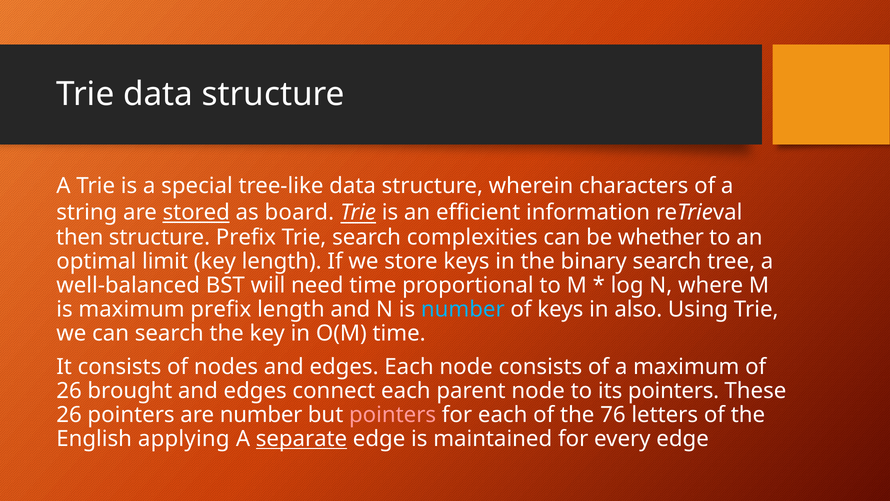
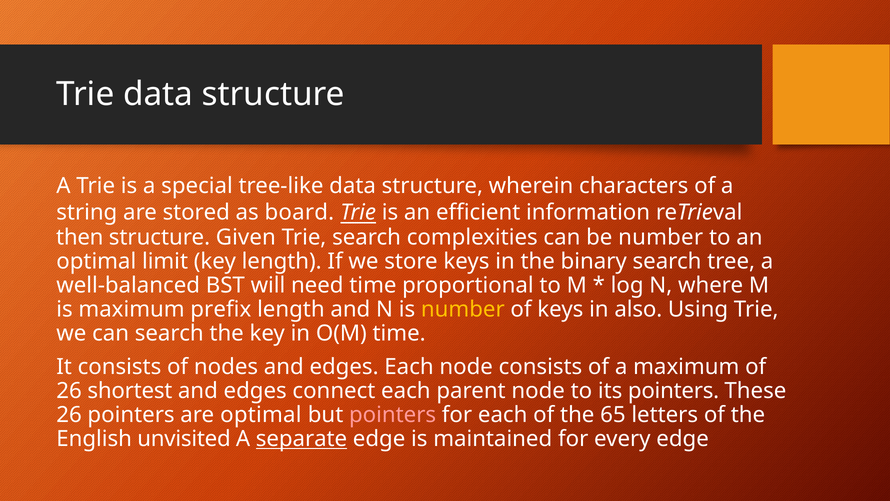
stored underline: present -> none (196, 212)
structure Prefix: Prefix -> Given (246, 237)
be whether: whether -> number (661, 237)
number colour: light blue -> yellow (463, 309)
brought: brought -> shortest (130, 391)
are number: number -> optimal (261, 415)
76: 76 -> 65 (613, 415)
applying: applying -> unvisited (184, 439)
